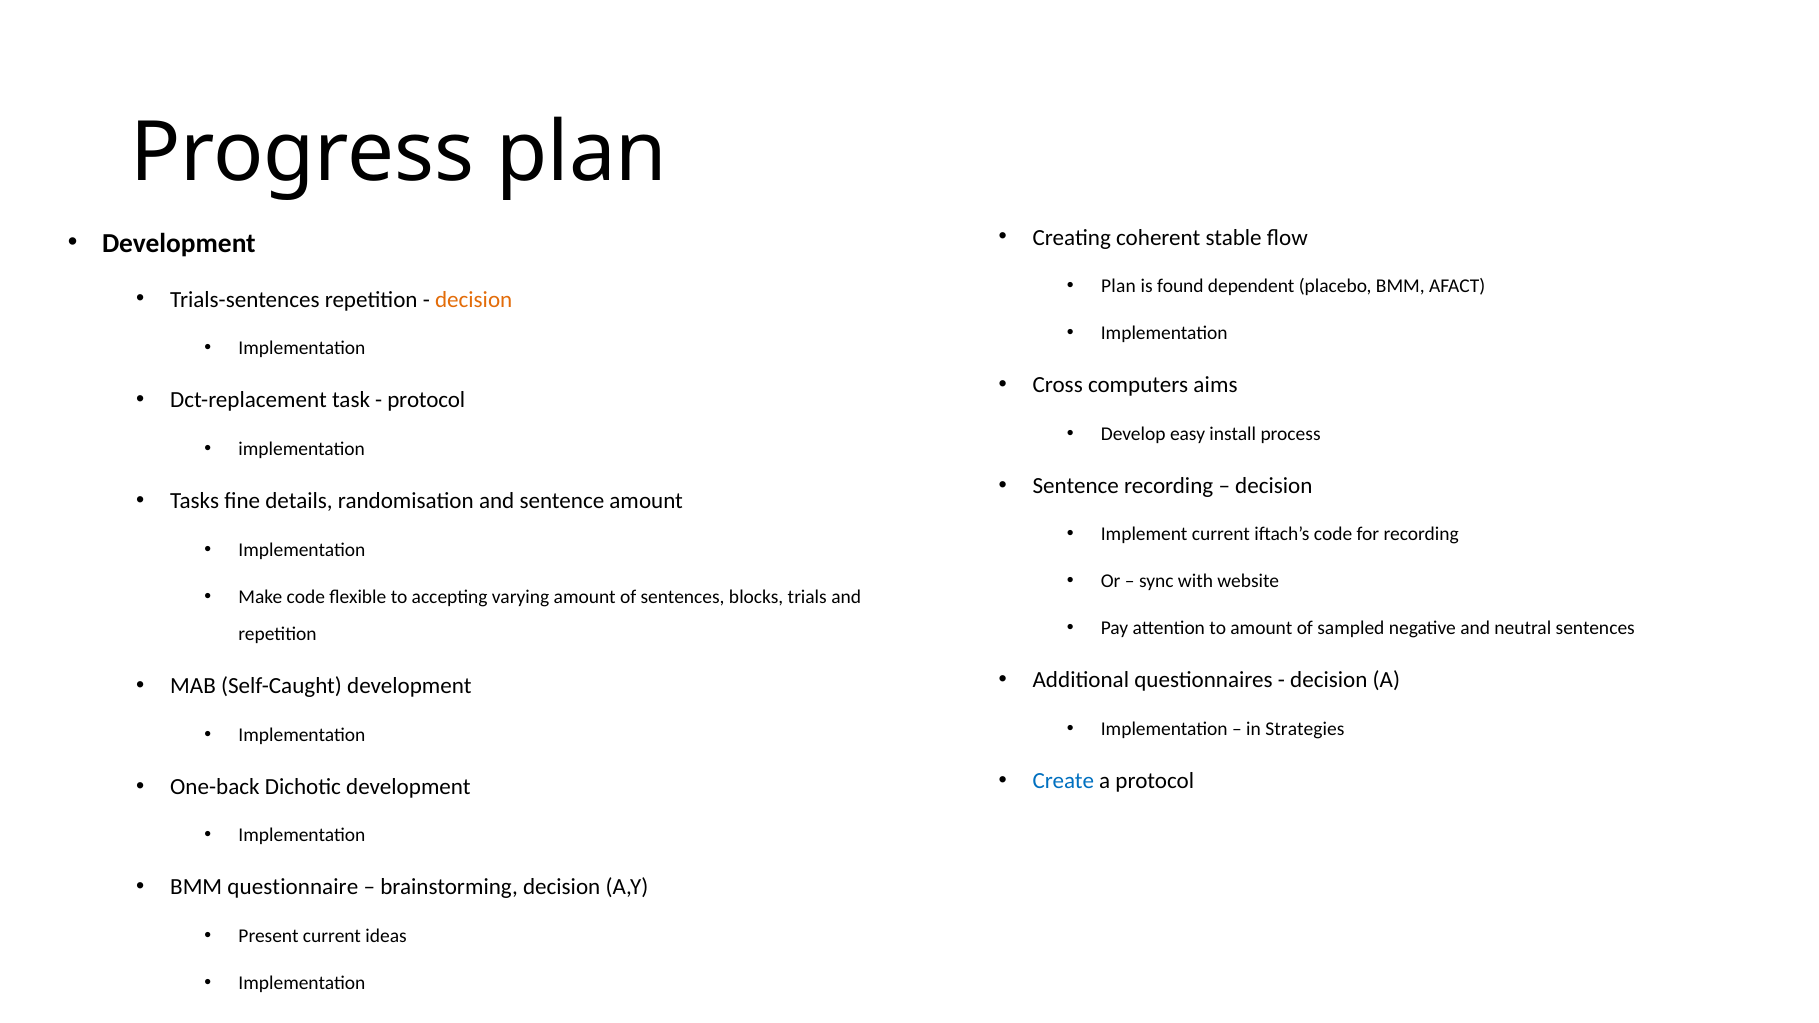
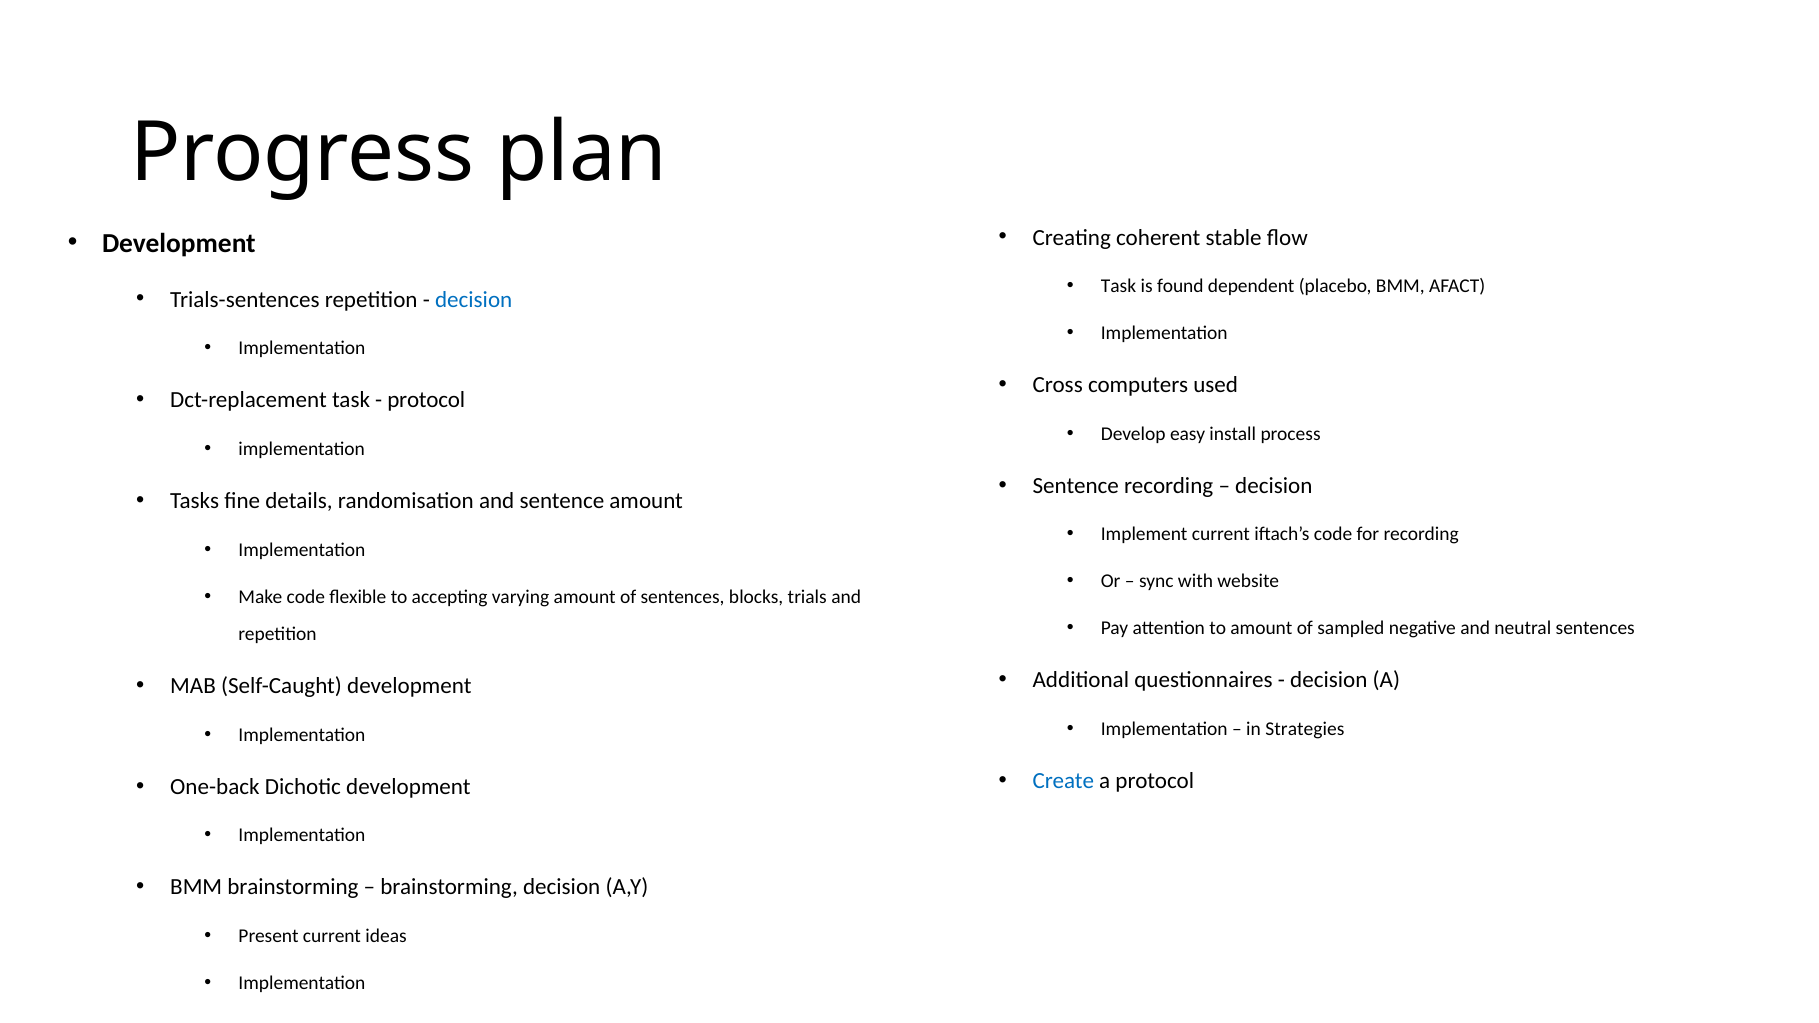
Plan: Plan -> Task (1119, 286)
decision colour: orange -> blue (474, 300)
aims: aims -> used (1216, 385)
BMM questionnaire: questionnaire -> brainstorming (293, 887)
